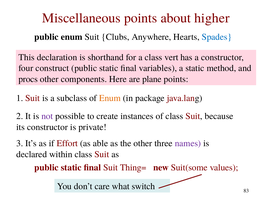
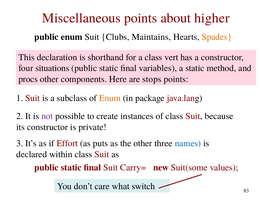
Anywhere: Anywhere -> Maintains (151, 37)
Spades colour: blue -> orange (217, 37)
construct: construct -> situations (52, 68)
plane: plane -> stops (152, 79)
able: able -> puts (100, 143)
names colour: purple -> blue (188, 143)
Thing=: Thing= -> Carry= (133, 167)
